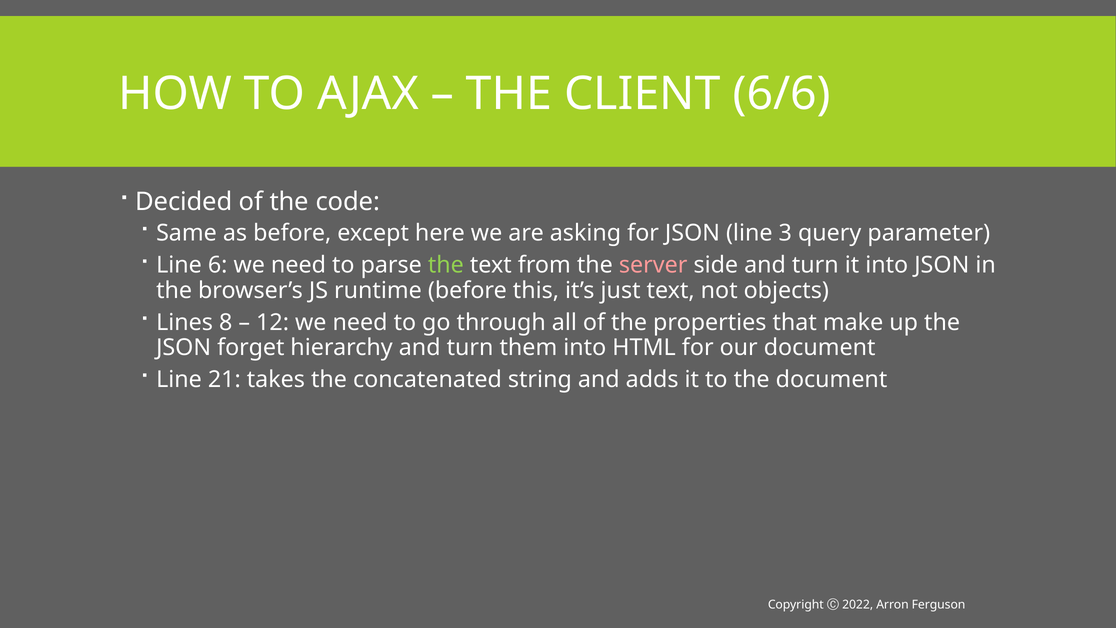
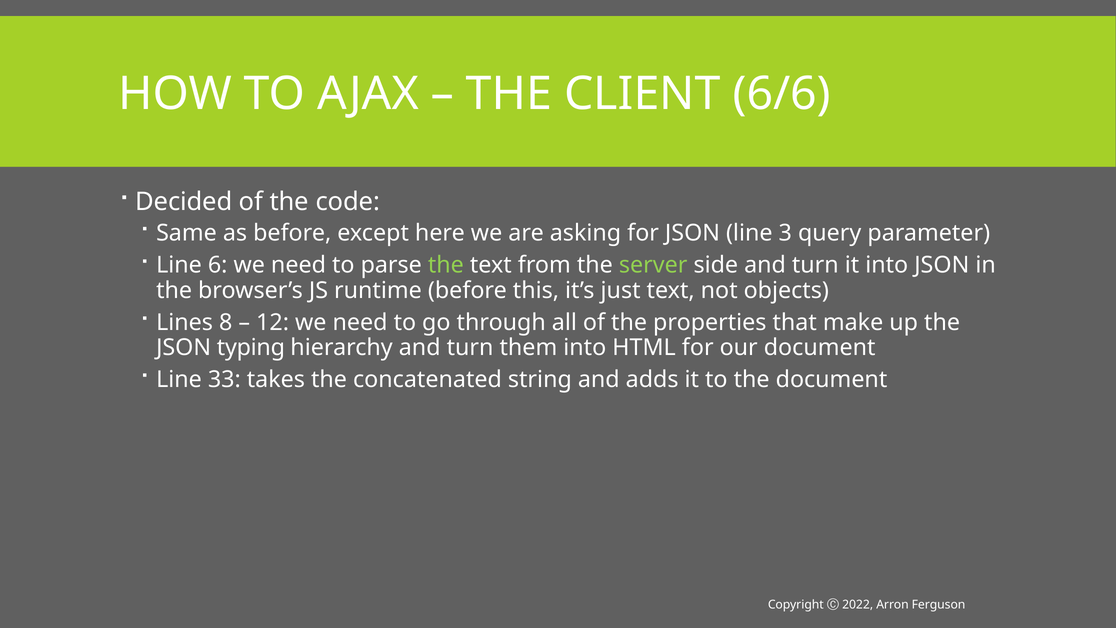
server colour: pink -> light green (653, 265)
forget: forget -> typing (251, 347)
21: 21 -> 33 (224, 380)
